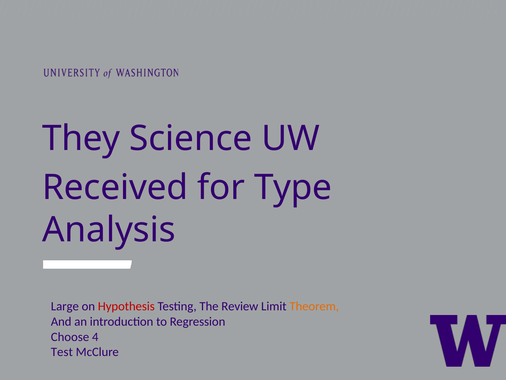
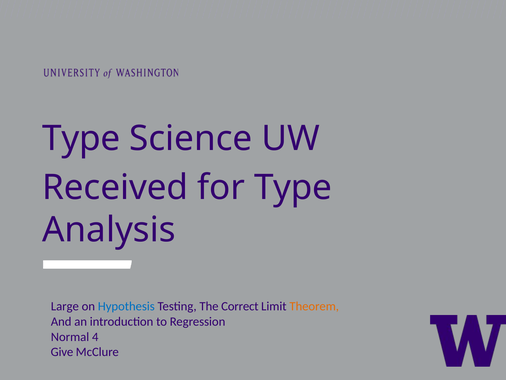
They: They -> Type (81, 138)
Hypothesis colour: red -> blue (126, 306)
Review: Review -> Correct (240, 306)
Choose: Choose -> Normal (70, 336)
Test: Test -> Give (62, 352)
